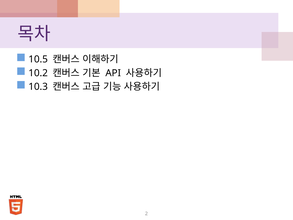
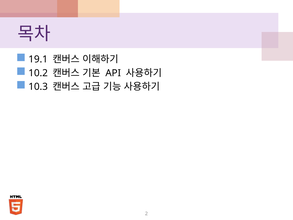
10.5: 10.5 -> 19.1 (38, 59)
